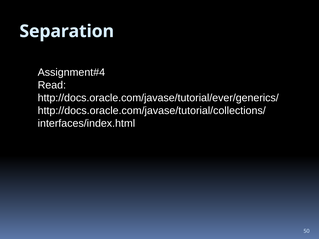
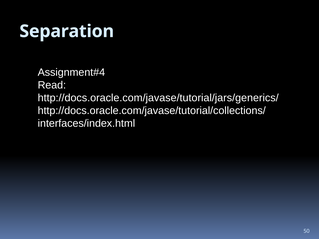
http://docs.oracle.com/javase/tutorial/ever/generics/: http://docs.oracle.com/javase/tutorial/ever/generics/ -> http://docs.oracle.com/javase/tutorial/jars/generics/ (158, 98)
